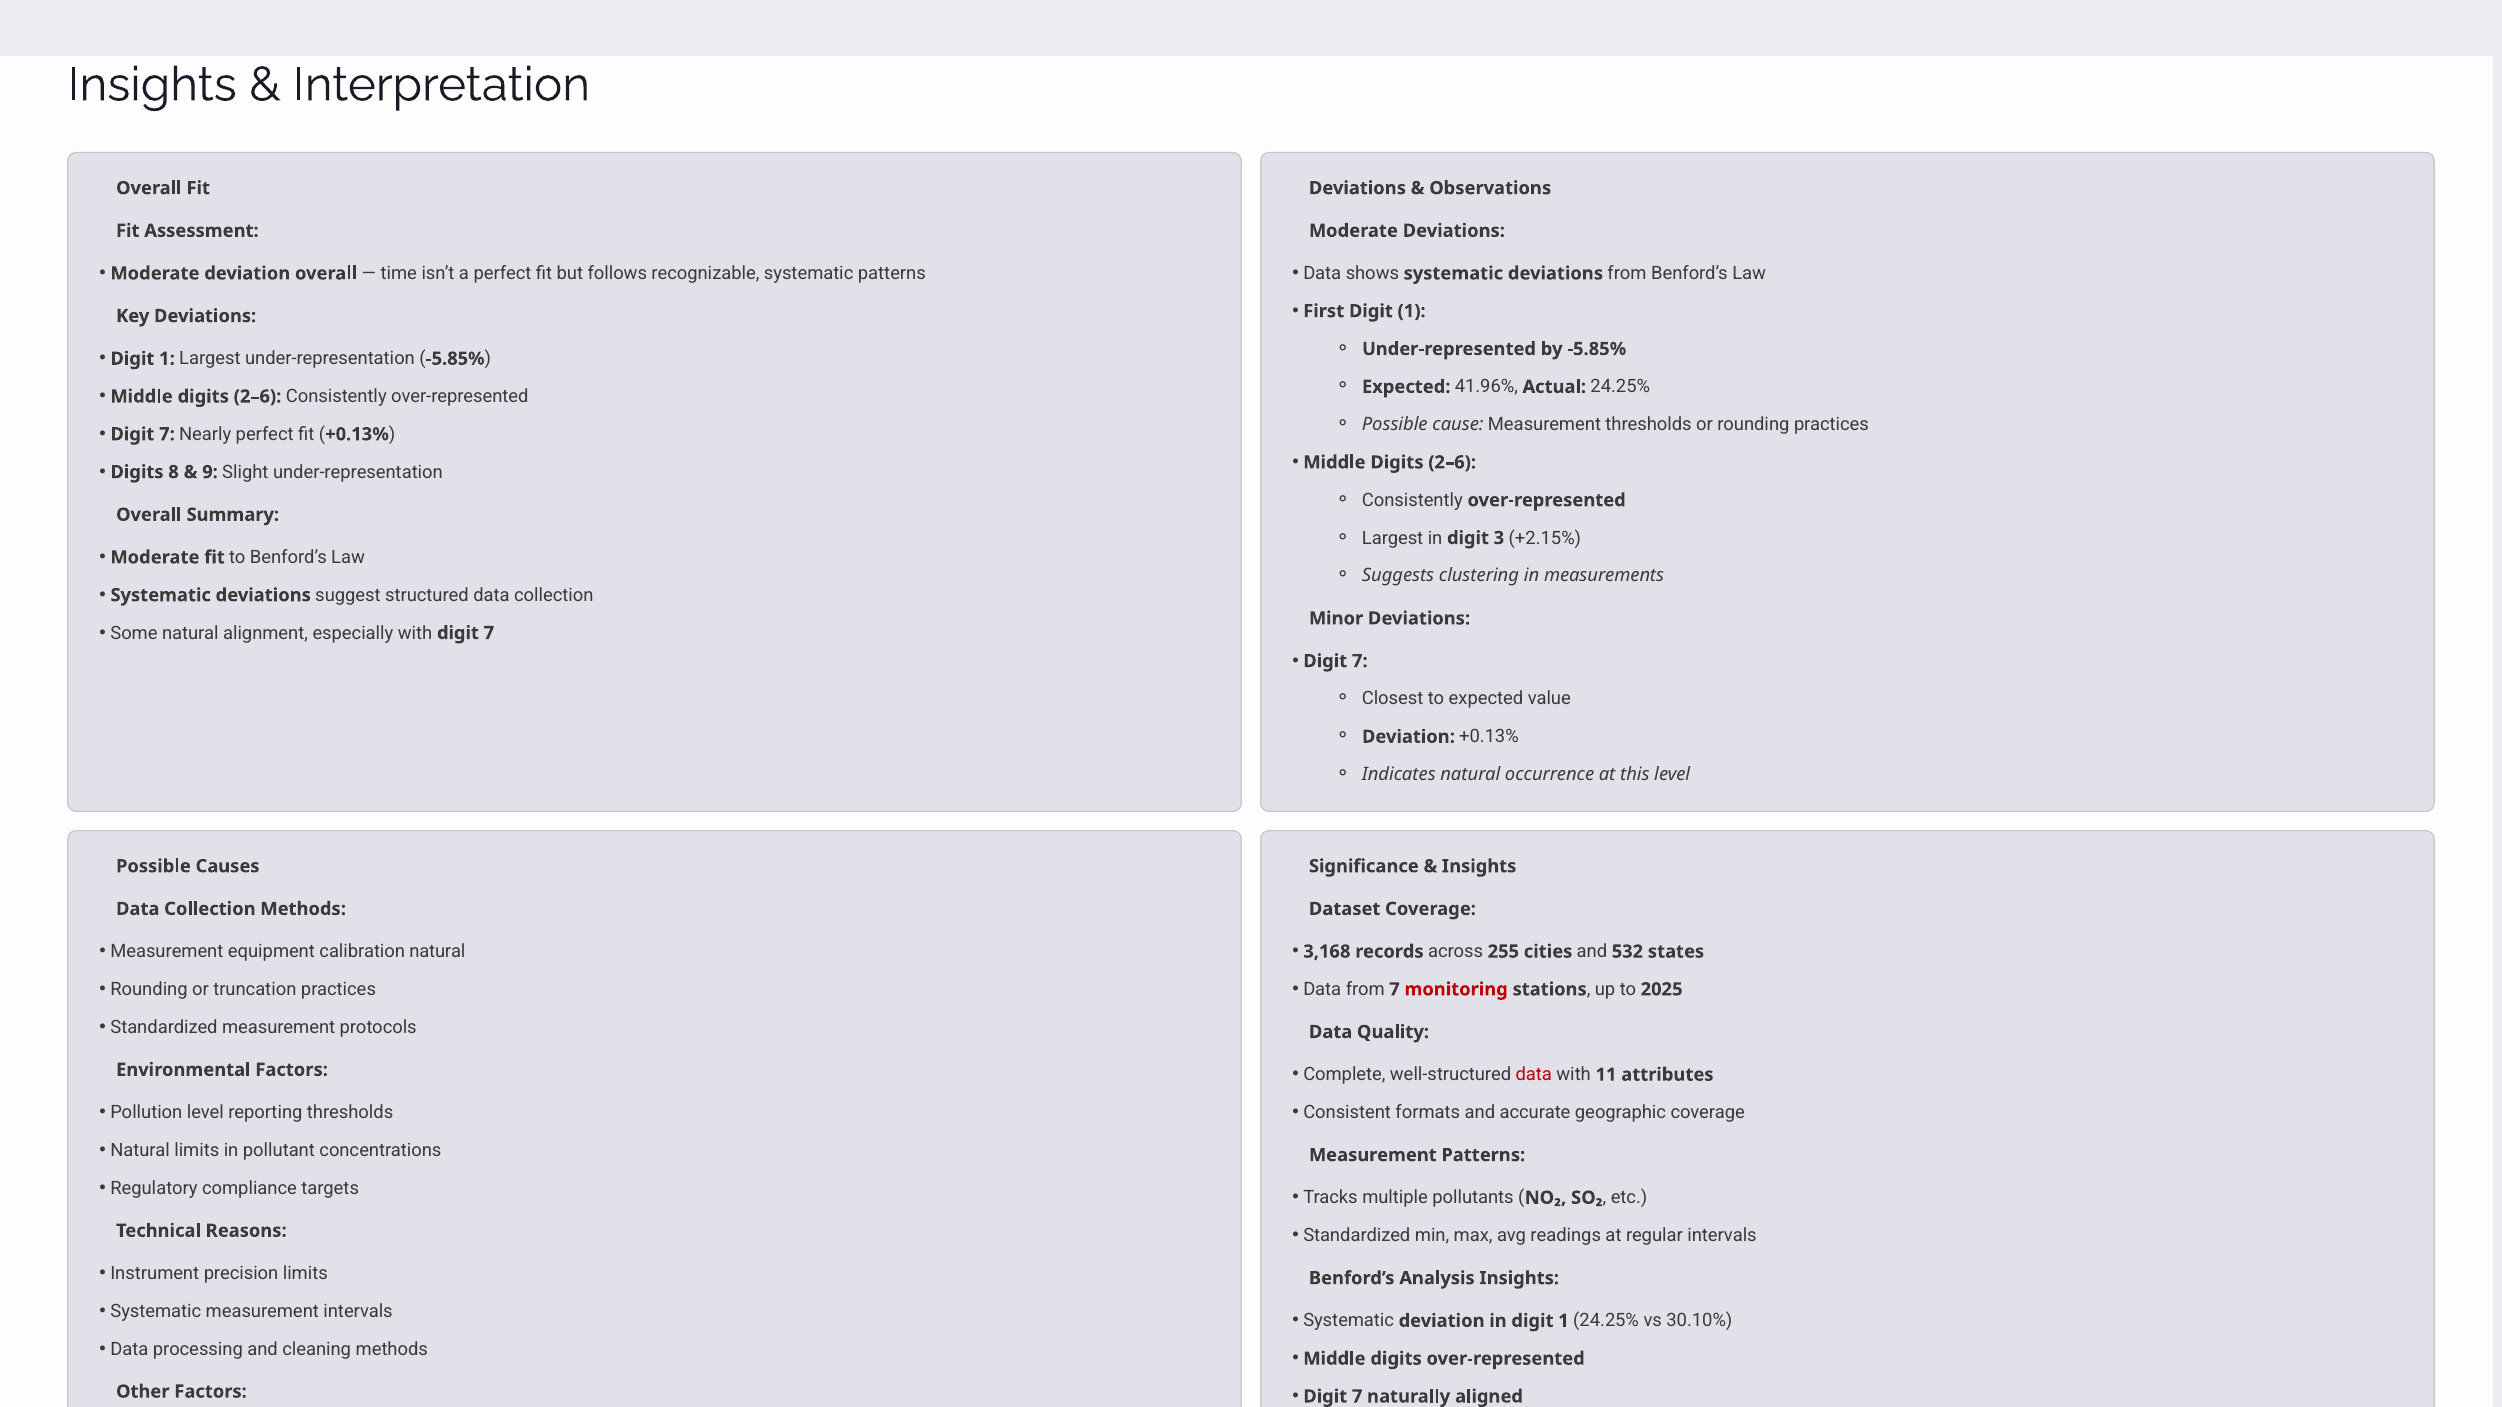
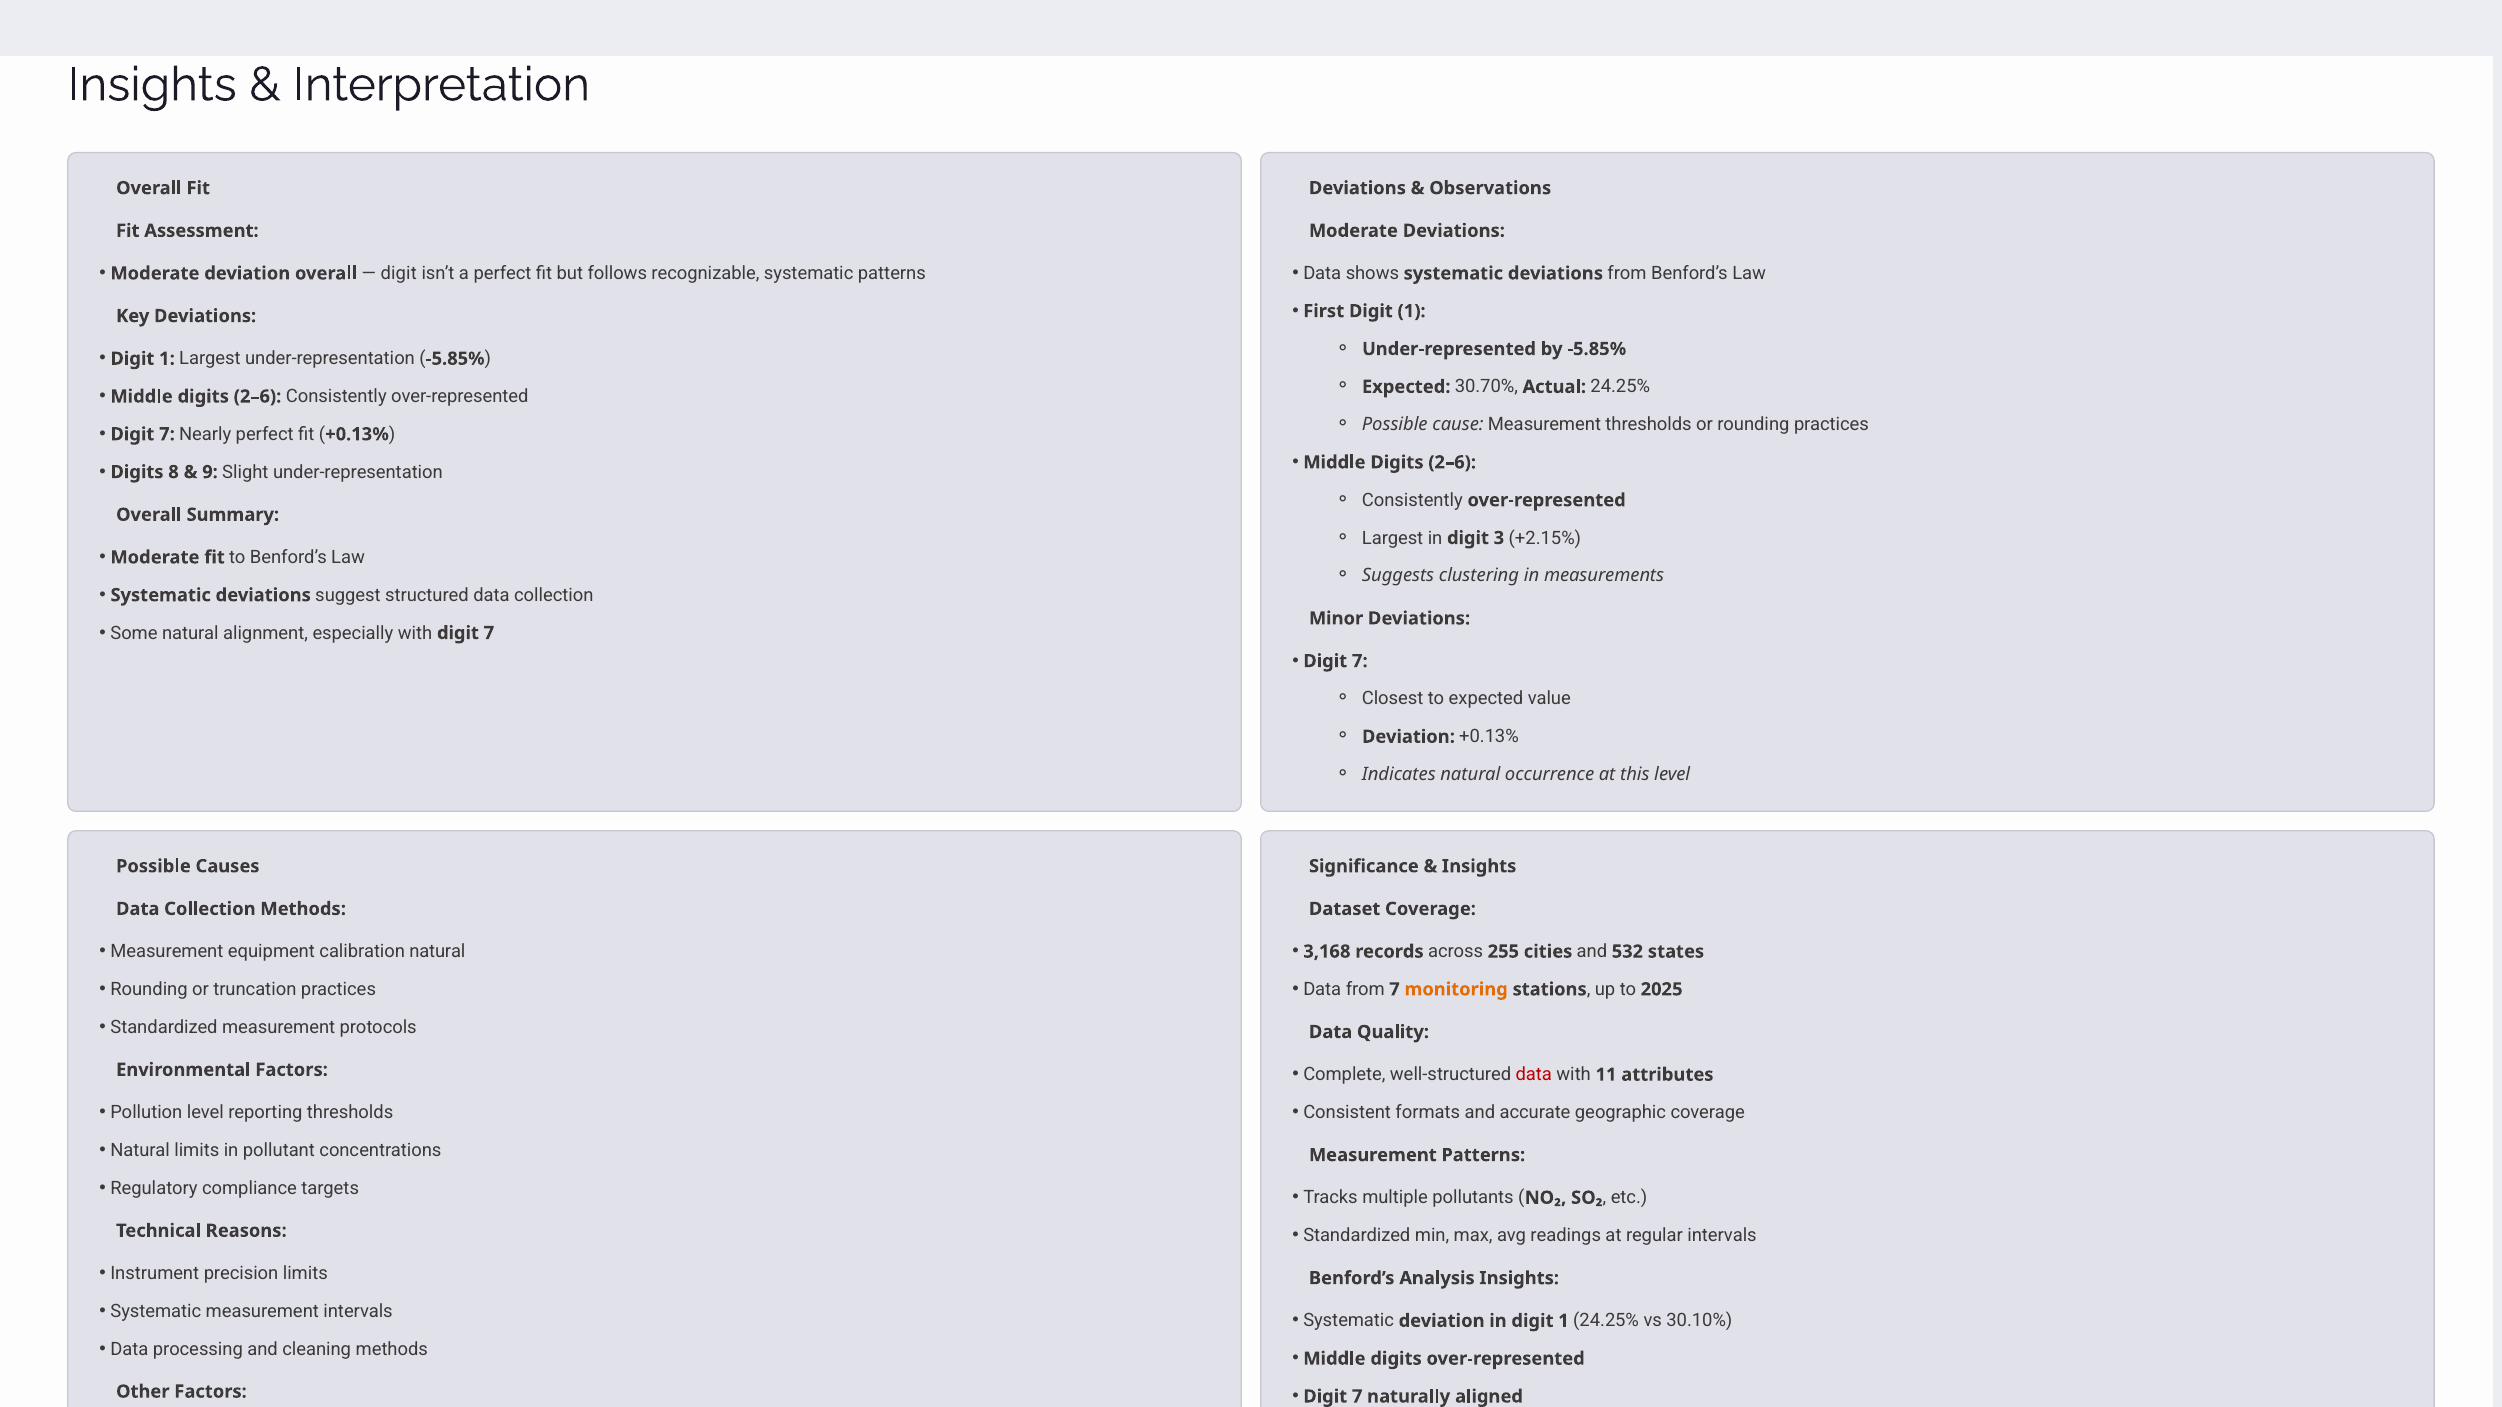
time: time -> digit (399, 273)
41.96%: 41.96% -> 30.70% (1486, 387)
monitoring colour: red -> orange (1456, 990)
